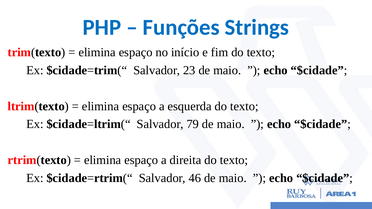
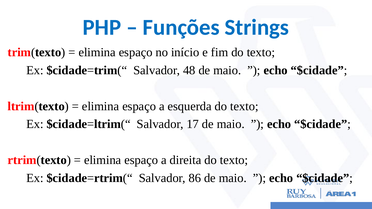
23: 23 -> 48 (189, 70)
79: 79 -> 17 (193, 124)
46: 46 -> 86 (195, 178)
